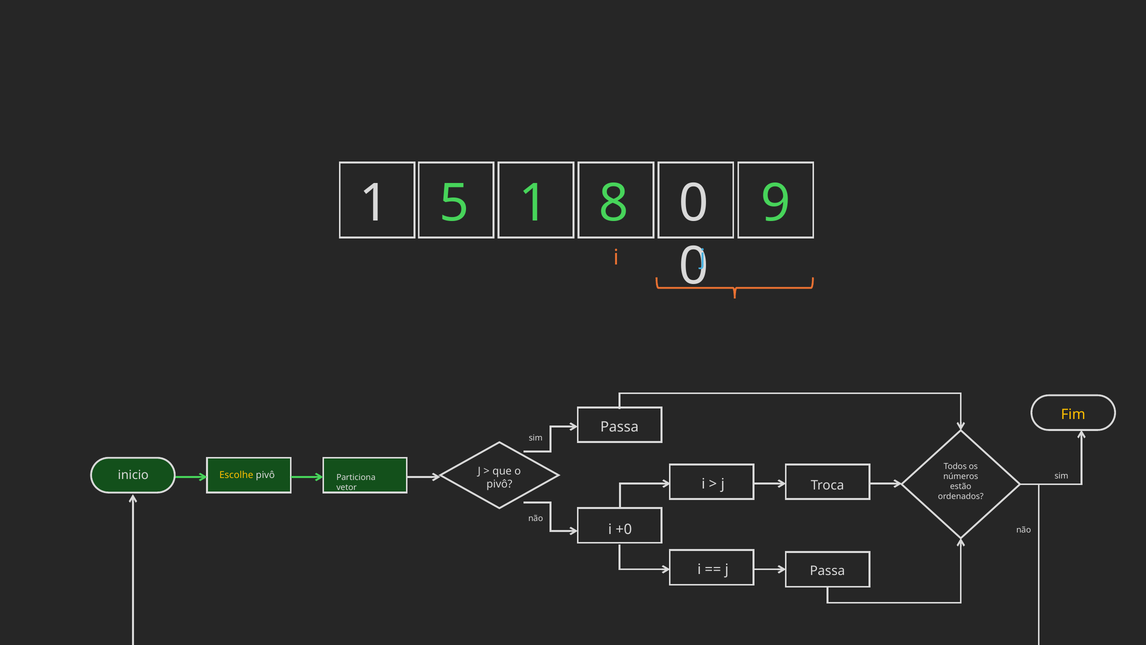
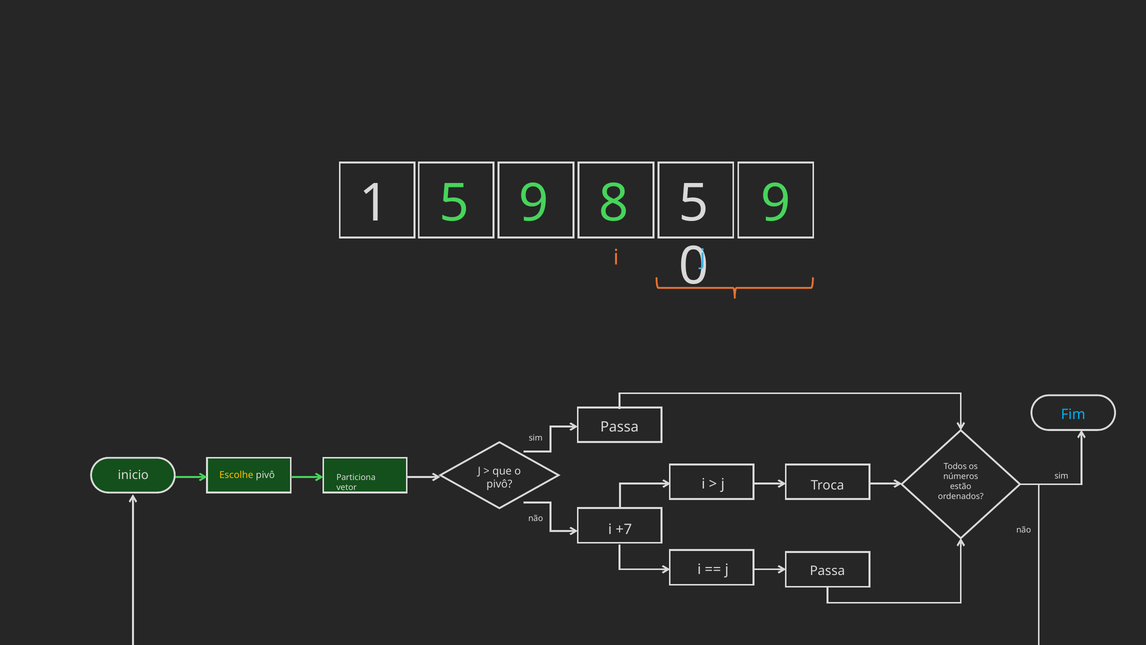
5 1: 1 -> 9 (534, 203)
8 0: 0 -> 5 (694, 203)
Fim colour: yellow -> light blue (1073, 414)
+0: +0 -> +7 (624, 529)
